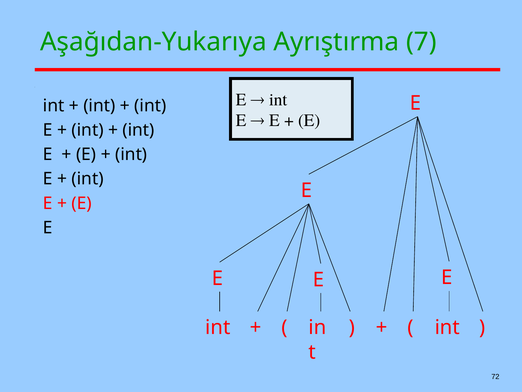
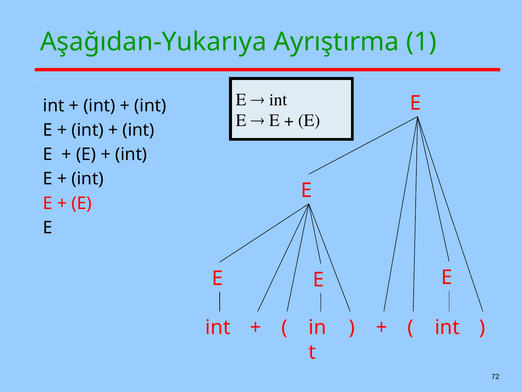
7: 7 -> 1 (421, 42)
